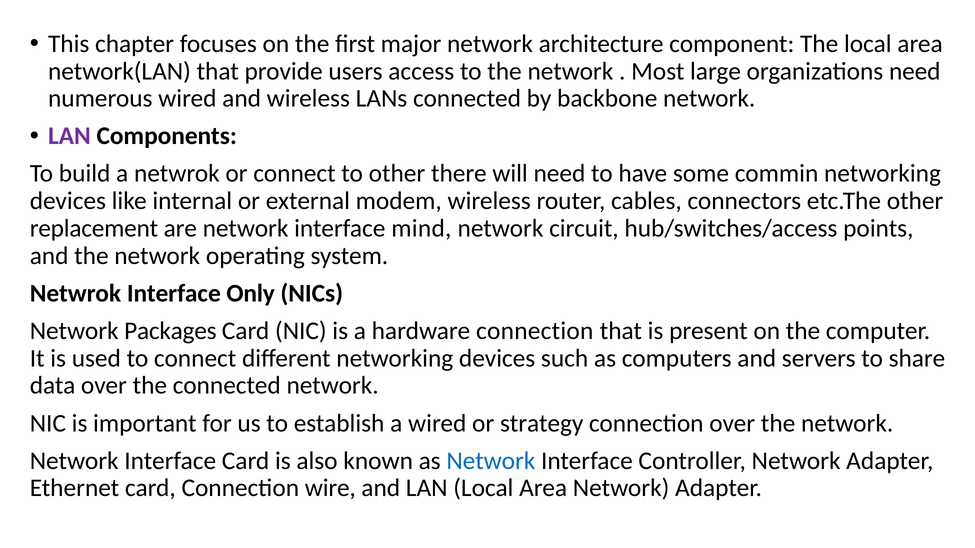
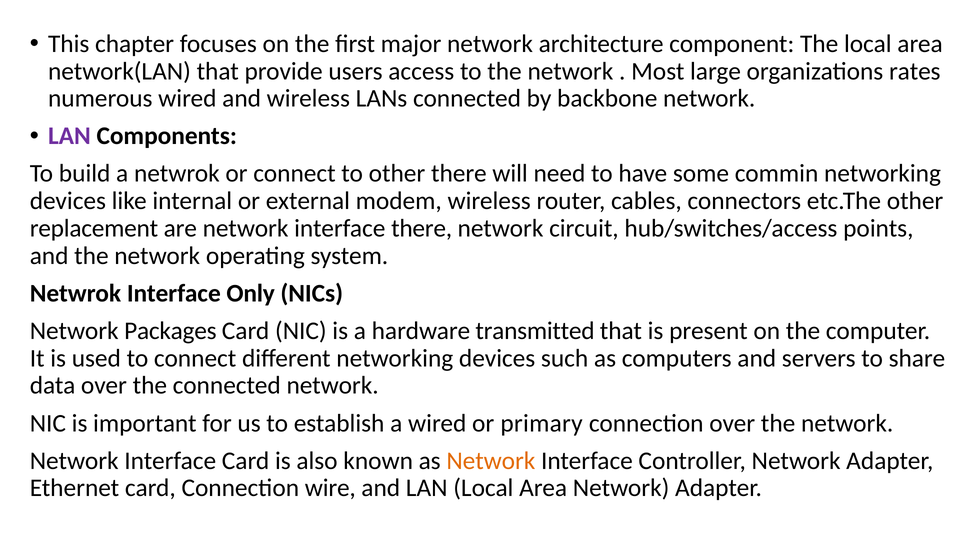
organizations need: need -> rates (915, 71)
interface mind: mind -> there (422, 229)
hardware connection: connection -> transmitted (535, 331)
strategy: strategy -> primary (542, 423)
Network colour: blue -> orange (491, 461)
